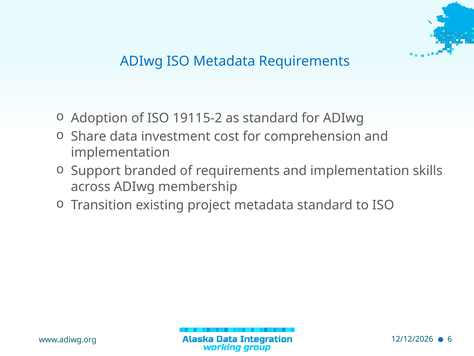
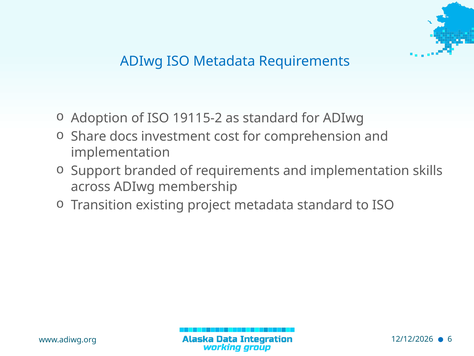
data: data -> docs (124, 136)
